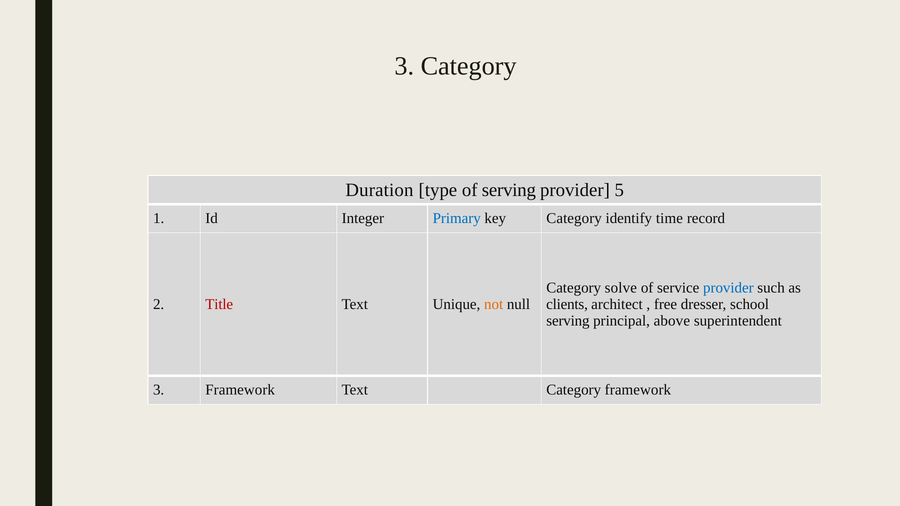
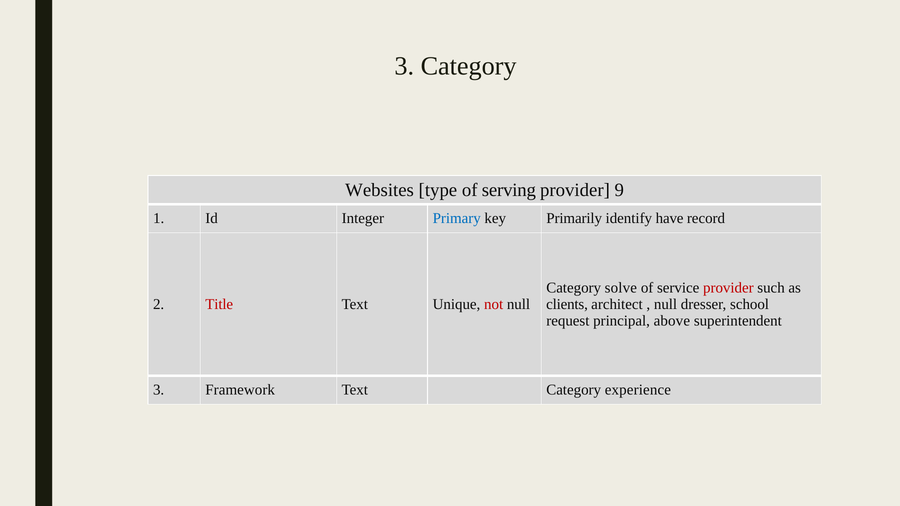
Duration: Duration -> Websites (380, 190)
5: 5 -> 9 (619, 190)
key Category: Category -> Primarily (574, 219)
time: time -> have (670, 219)
provider colour: blue -> red (728, 288)
not colour: orange -> red (494, 304)
free: free -> null (666, 304)
serving: serving -> request (568, 321)
Category framework: framework -> experience (638, 390)
